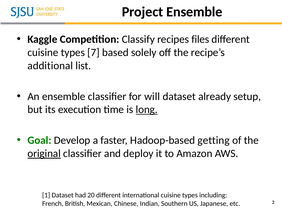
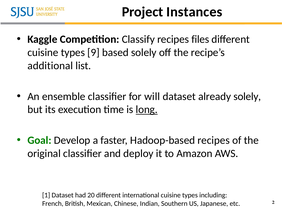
Project Ensemble: Ensemble -> Instances (194, 12)
7: 7 -> 9 (94, 52)
already setup: setup -> solely (247, 96)
Hadoop-based getting: getting -> recipes (214, 140)
original underline: present -> none (44, 153)
